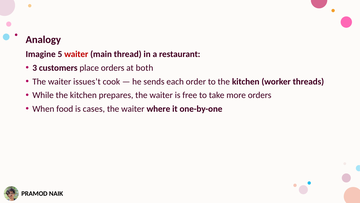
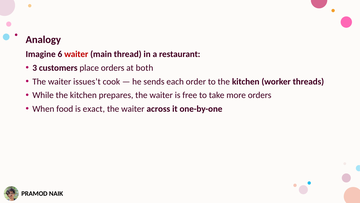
5: 5 -> 6 (60, 54)
cases: cases -> exact (94, 109)
where: where -> across (158, 109)
